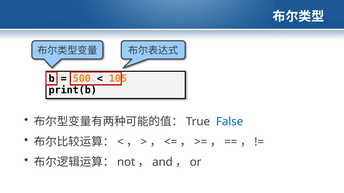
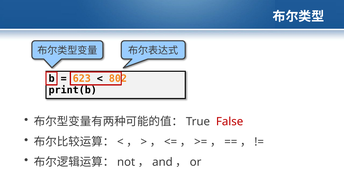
500: 500 -> 623 (82, 79)
105: 105 -> 802 (118, 79)
False colour: blue -> red (230, 122)
